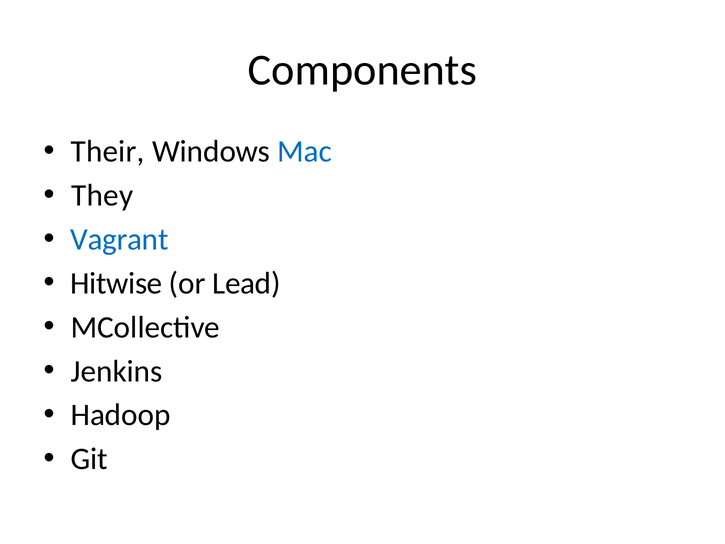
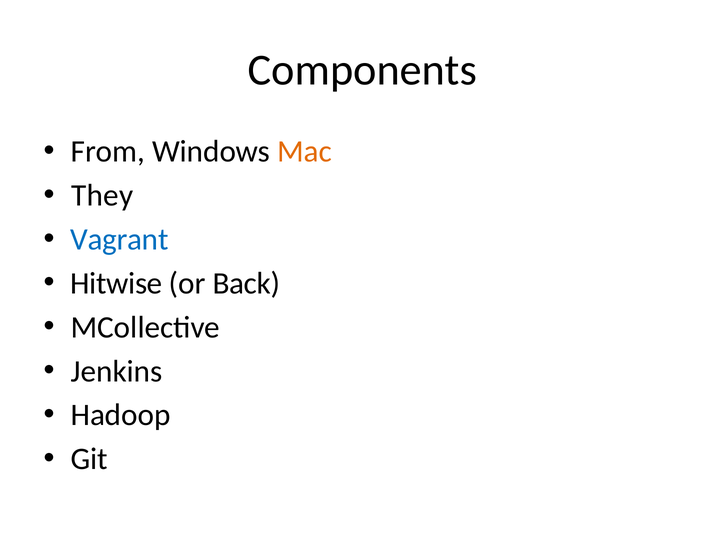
Their: Their -> From (108, 151)
Mac colour: blue -> orange (305, 151)
Lead: Lead -> Back (246, 283)
